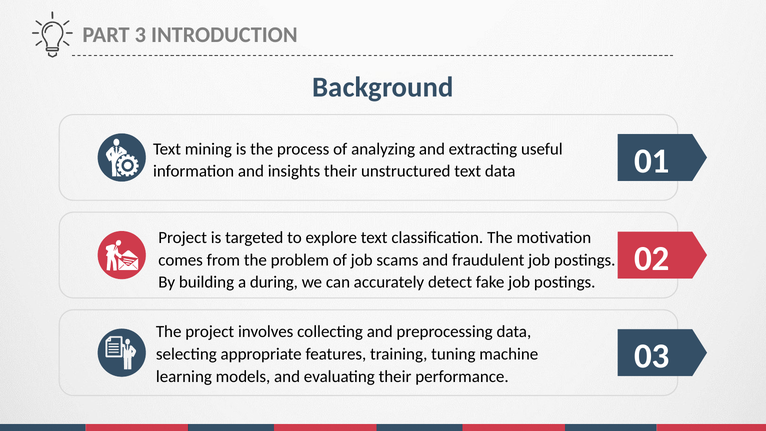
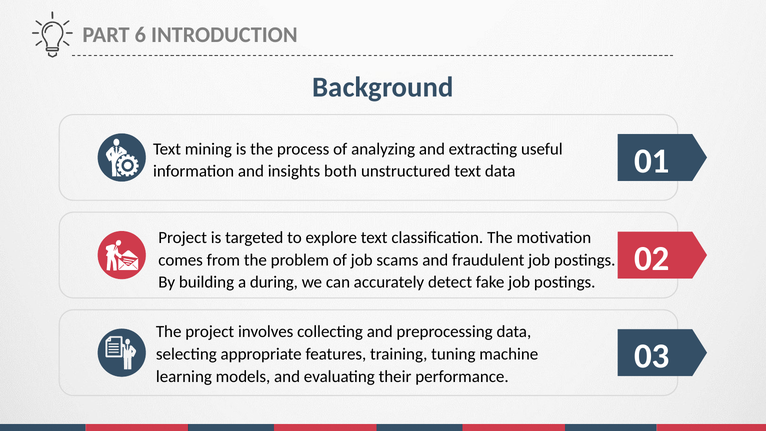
3: 3 -> 6 (140, 35)
insights their: their -> both (341, 171)
